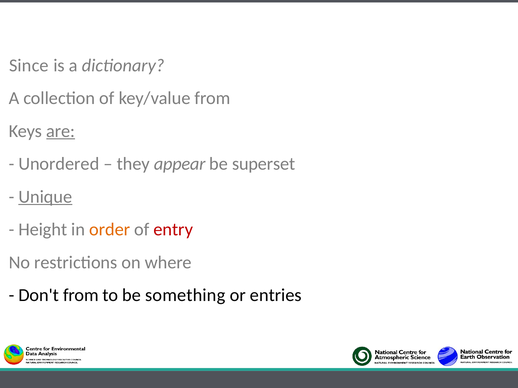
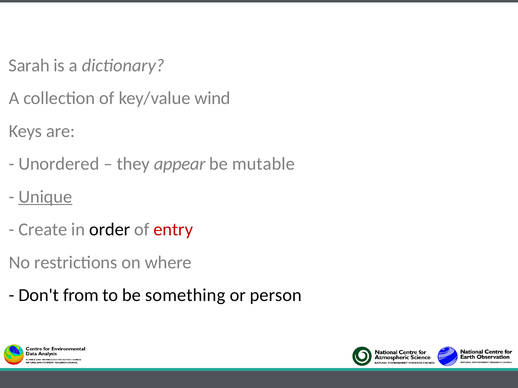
Since: Since -> Sarah (29, 65)
key/value from: from -> wind (213, 98)
are underline: present -> none (61, 131)
superset: superset -> mutable (263, 164)
Height: Height -> Create (43, 230)
order colour: orange -> black (110, 230)
entries: entries -> person (276, 296)
